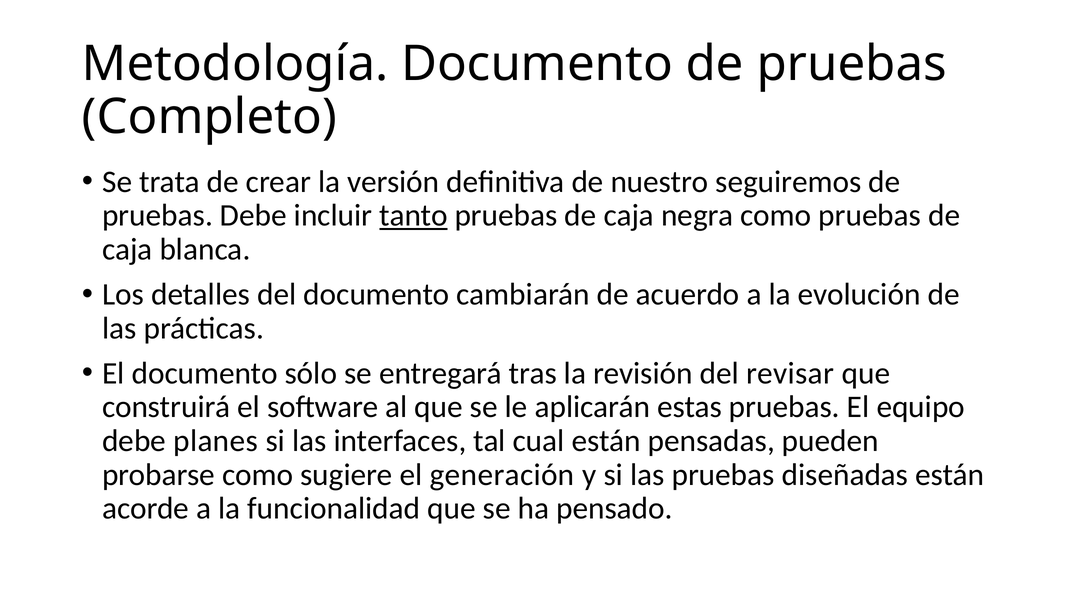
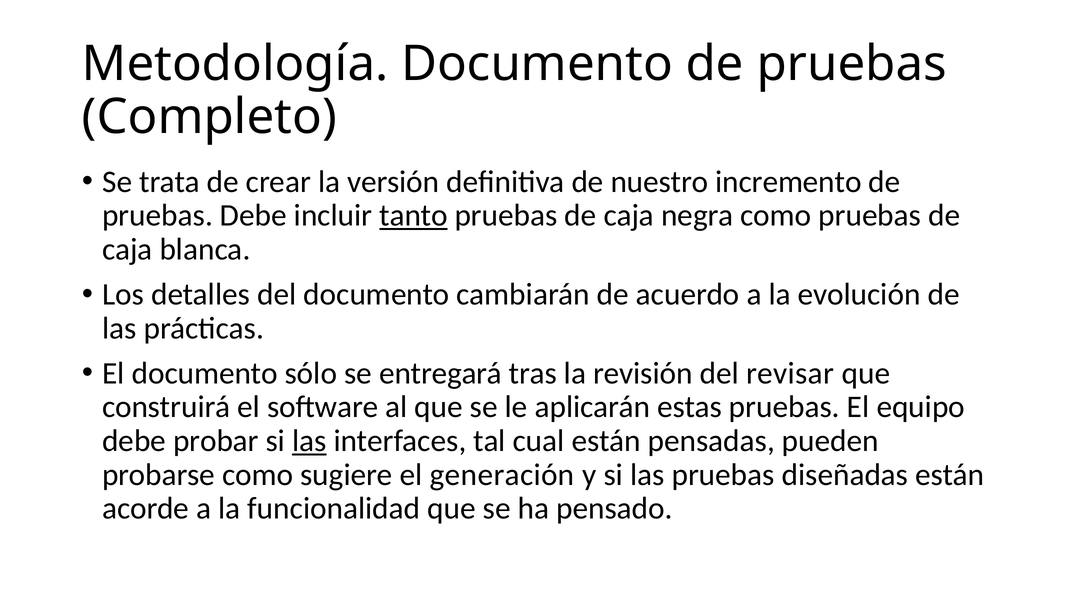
seguiremos: seguiremos -> incremento (788, 182)
planes: planes -> probar (216, 441)
las underline: none -> present (309, 441)
